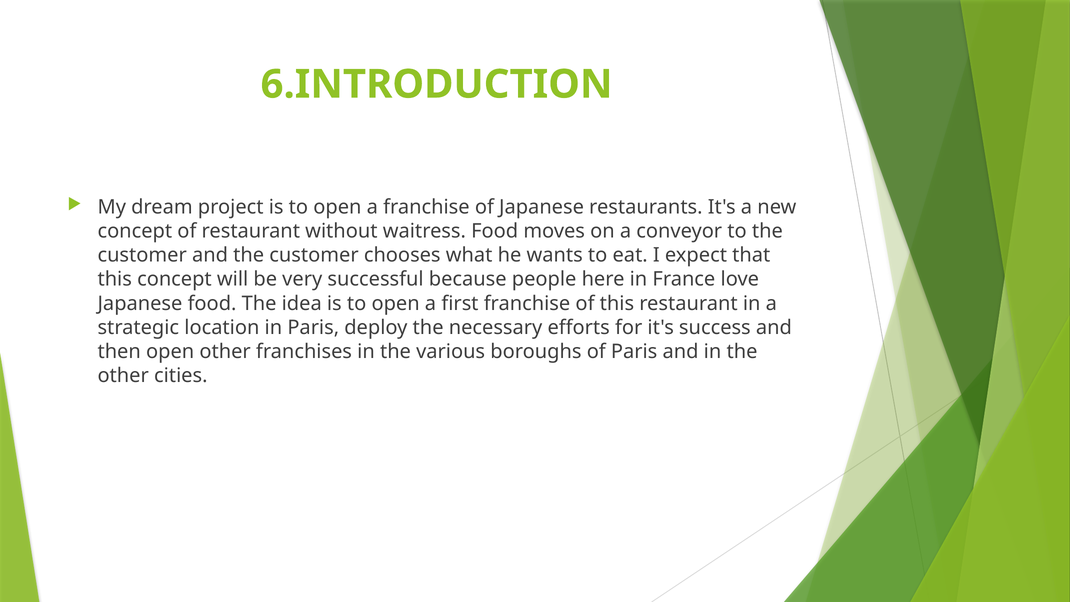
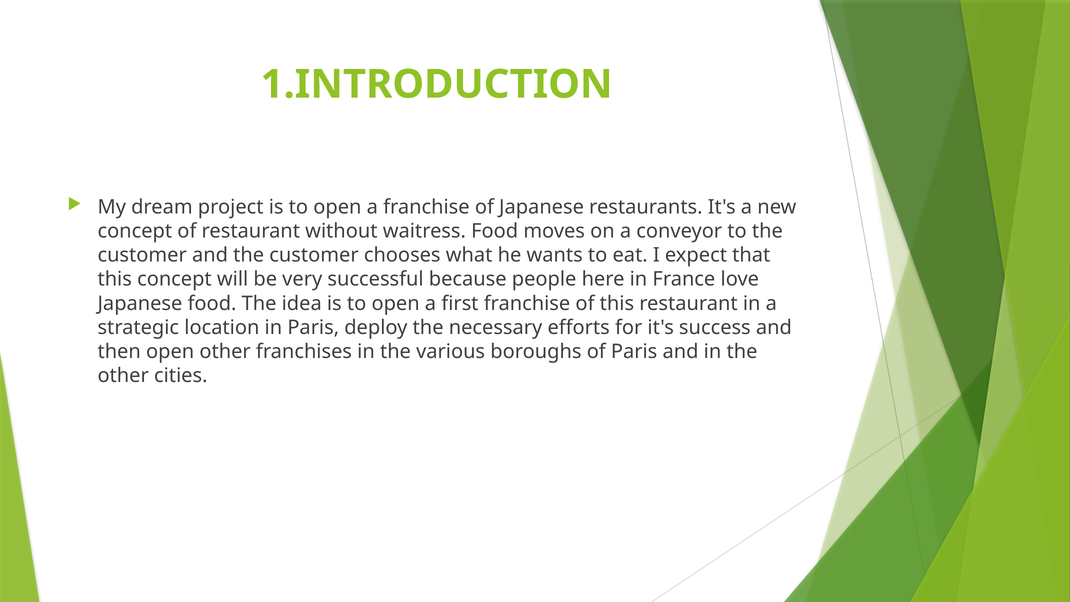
6.INTRODUCTION: 6.INTRODUCTION -> 1.INTRODUCTION (437, 84)
